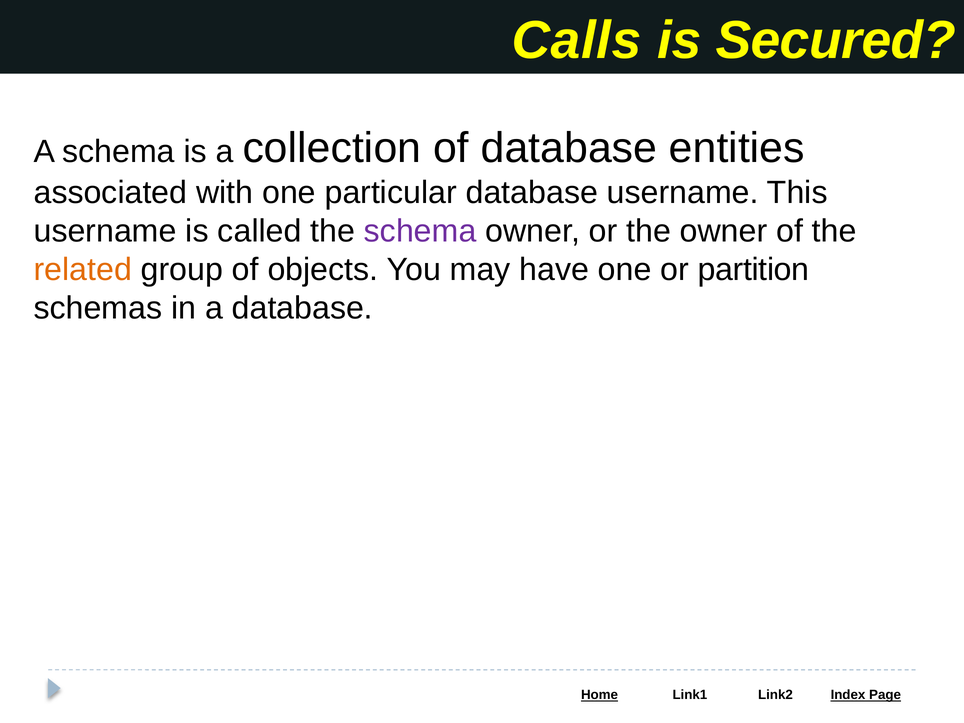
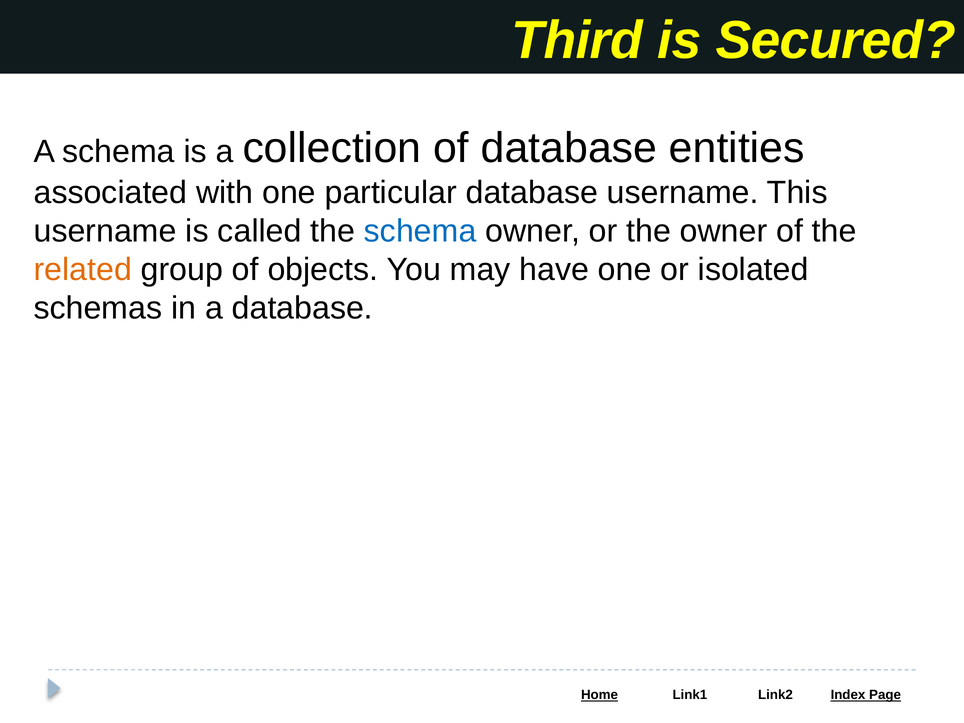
Calls: Calls -> Third (577, 41)
schema colour: purple -> blue (420, 231)
partition: partition -> isolated (753, 270)
